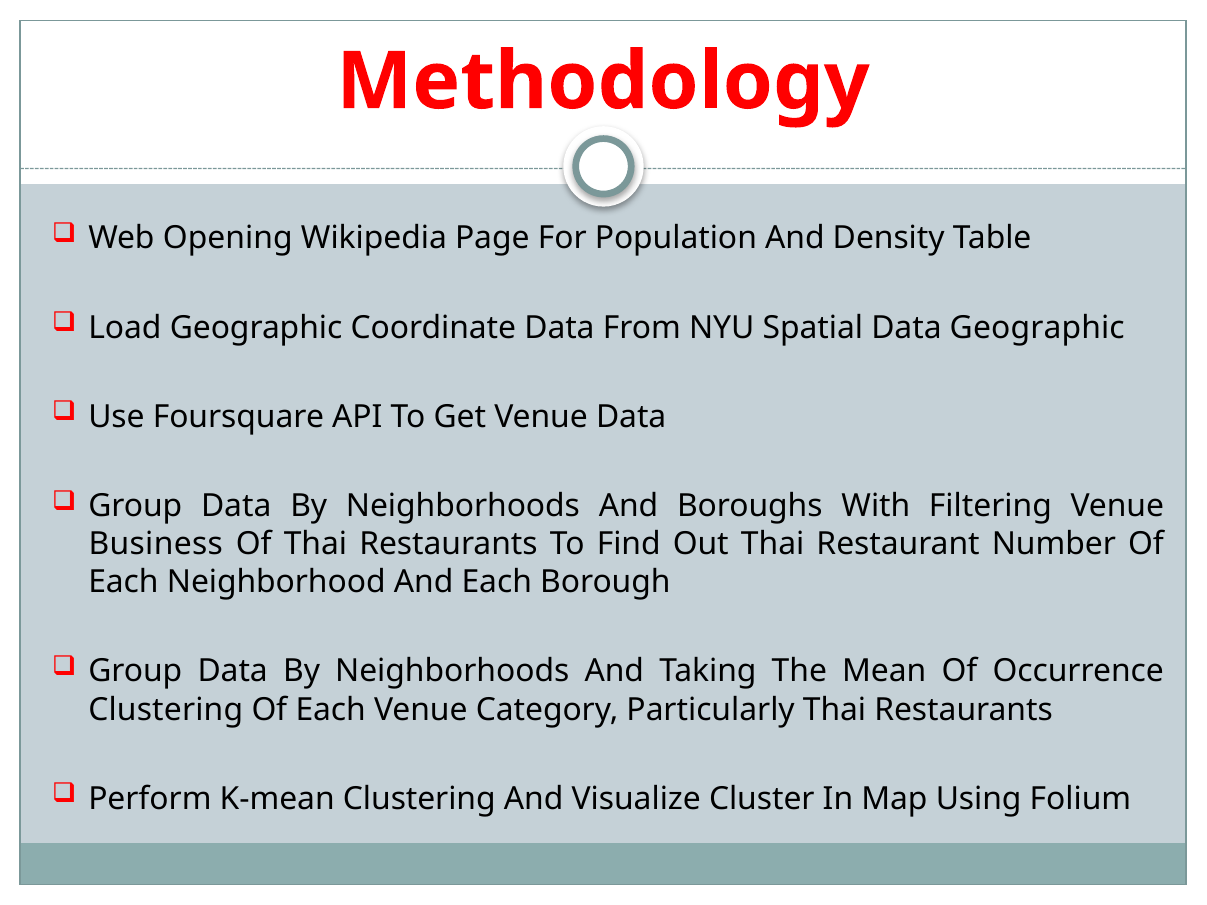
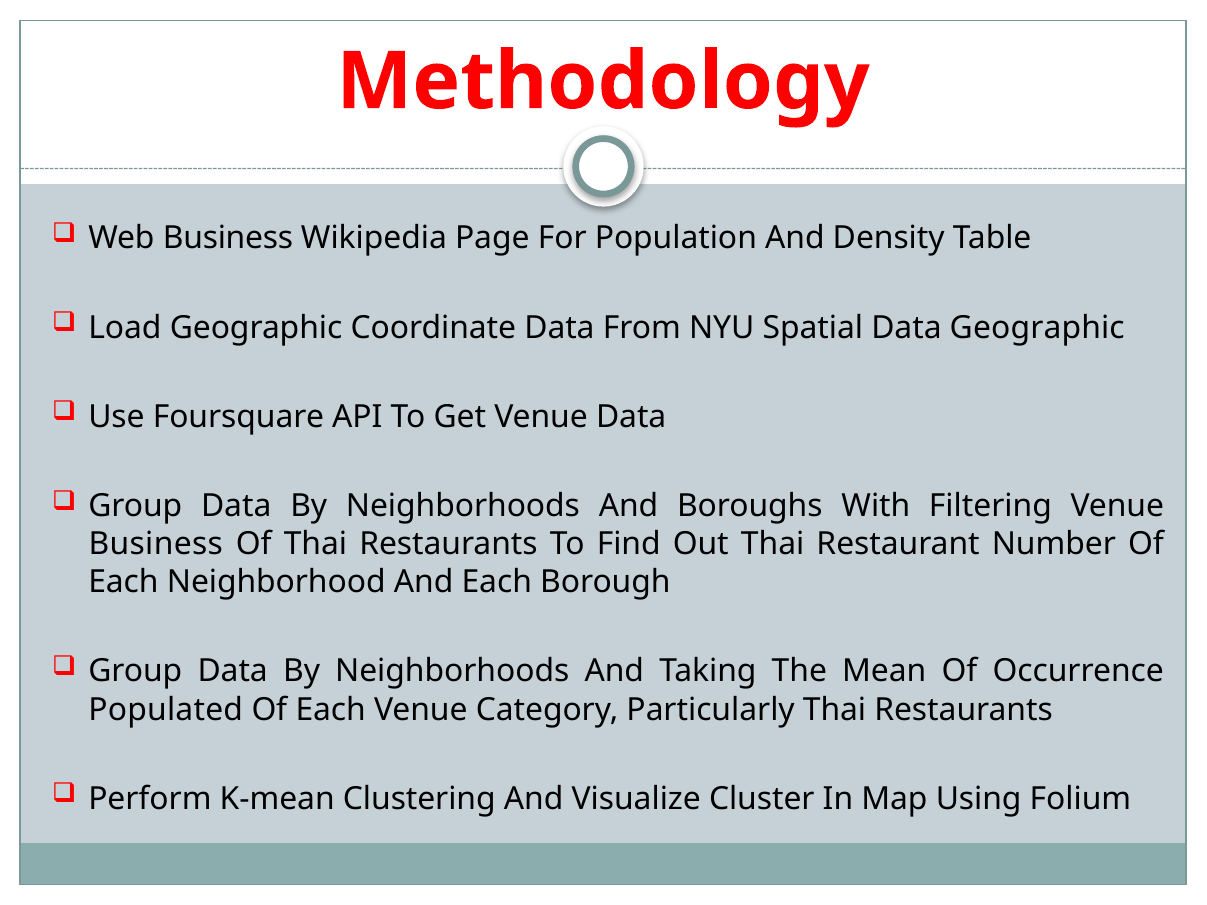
Web Opening: Opening -> Business (228, 238)
Clustering: Clustering -> Populated (166, 710)
